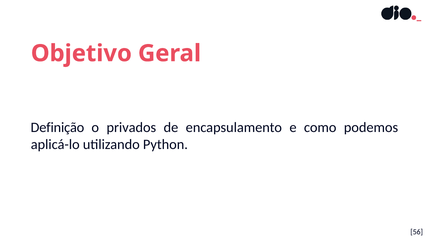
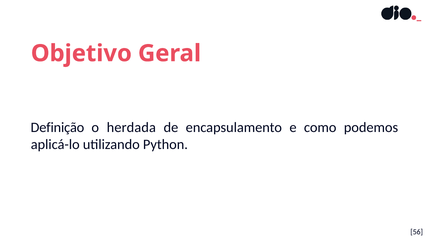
privados: privados -> herdada (131, 128)
